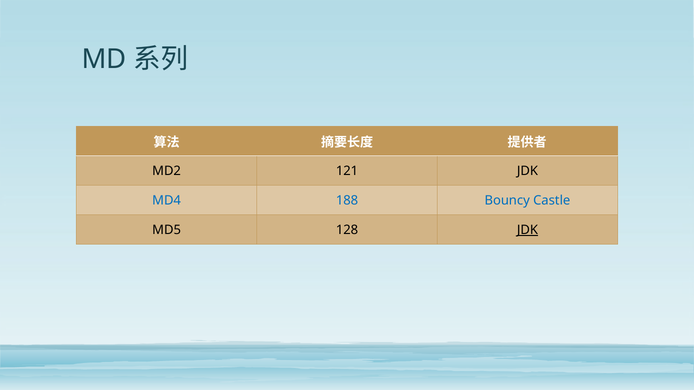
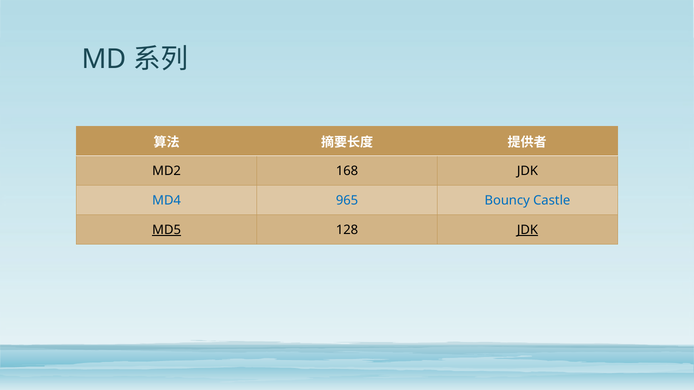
121: 121 -> 168 (347, 171)
188: 188 -> 965 (347, 201)
MD5 underline: none -> present (167, 230)
